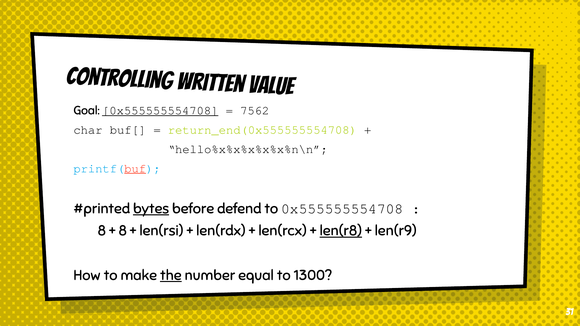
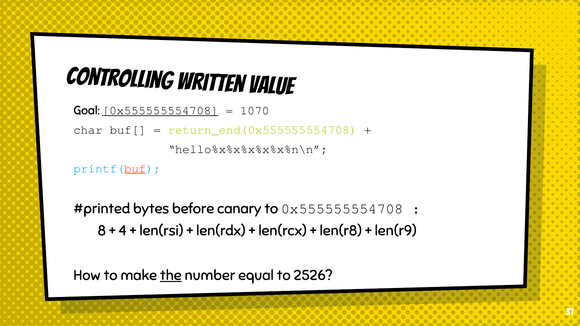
7562: 7562 -> 1070 (255, 111)
bytes underline: present -> none (151, 209)
defend: defend -> canary (239, 209)
8: 8 -> 4 (123, 231)
len(r8 underline: present -> none (341, 231)
1300: 1300 -> 2526 (313, 275)
